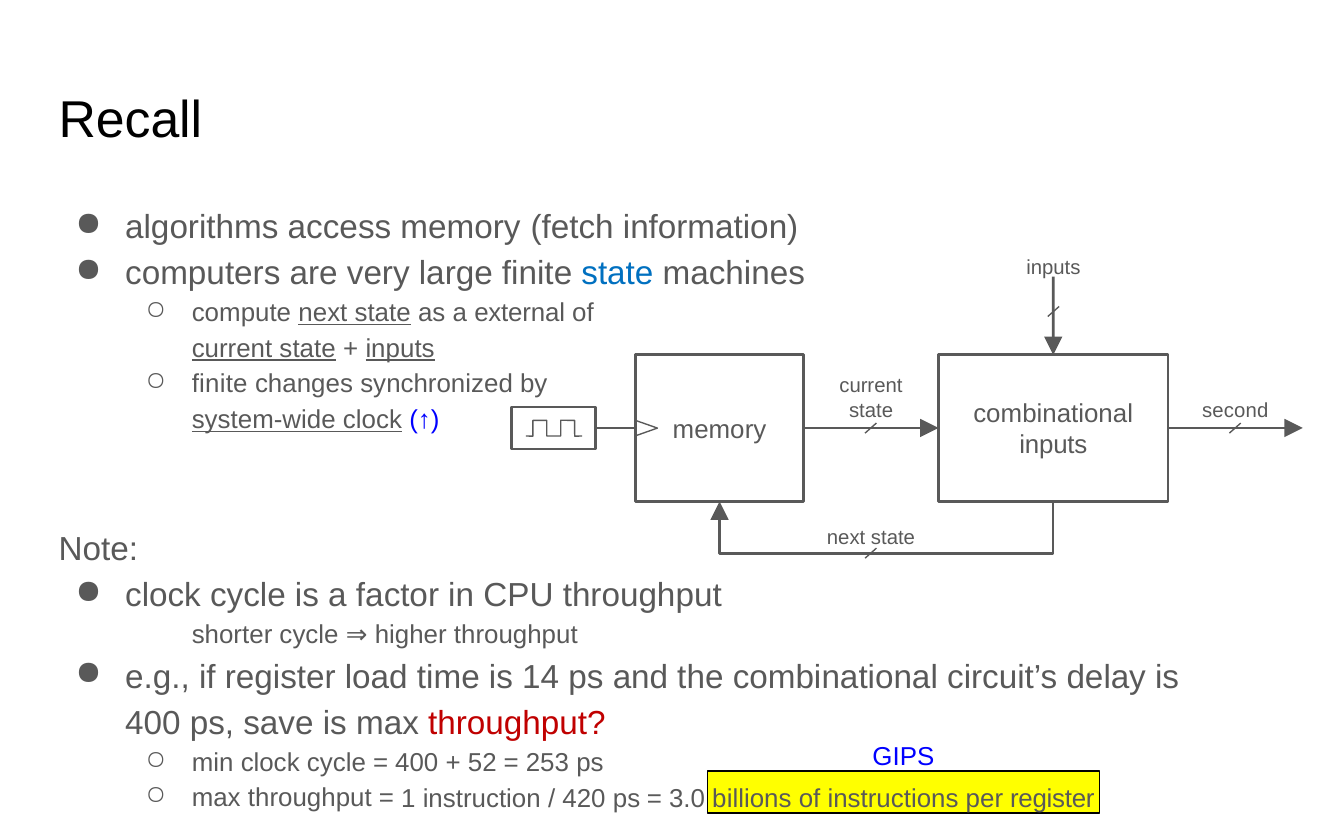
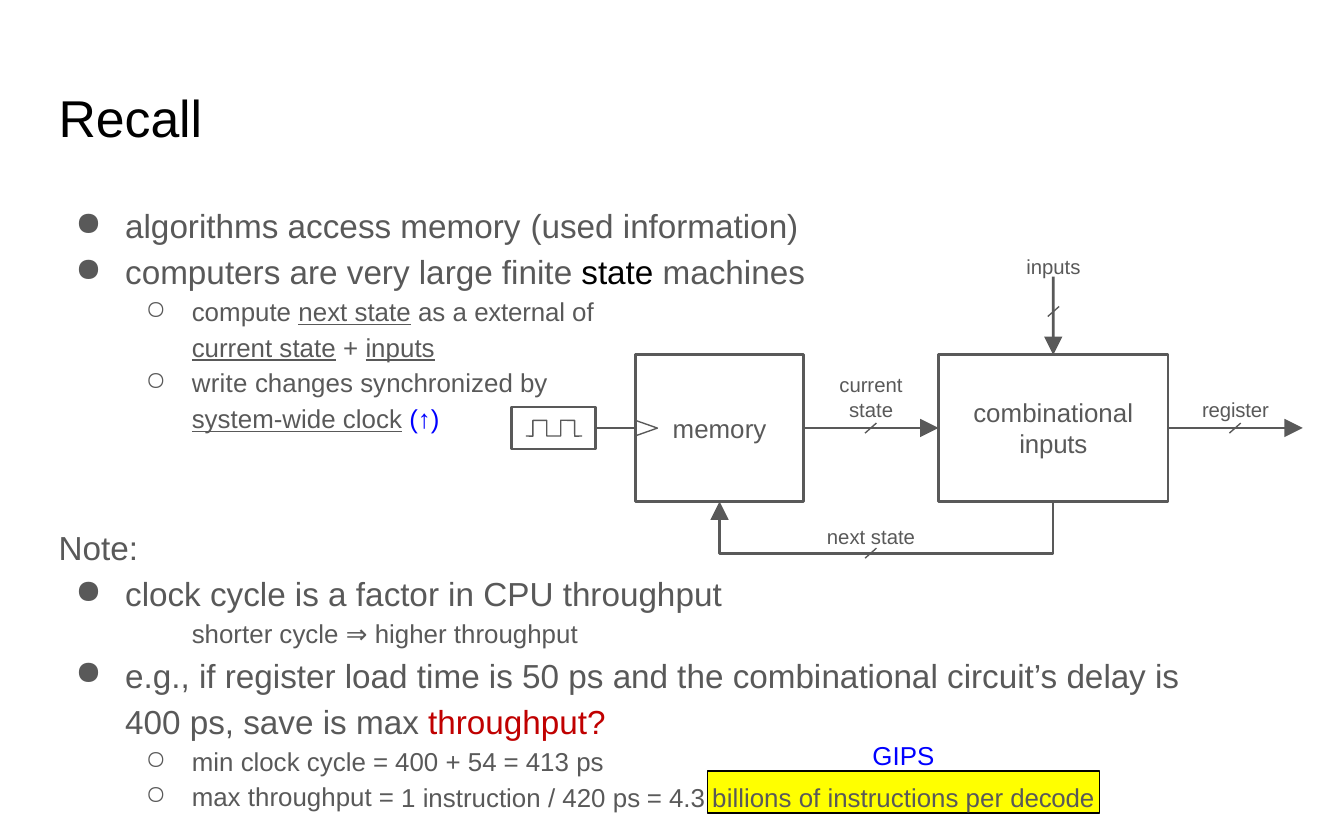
fetch: fetch -> used (572, 228)
state colour: blue -> black (617, 274)
finite: finite -> write (220, 384)
second: second -> register (1235, 410)
14: 14 -> 50 (541, 677)
52: 52 -> 54 (482, 763)
253: 253 -> 413 (547, 763)
3.0: 3.0 -> 4.3 (687, 798)
per register: register -> decode (1052, 798)
